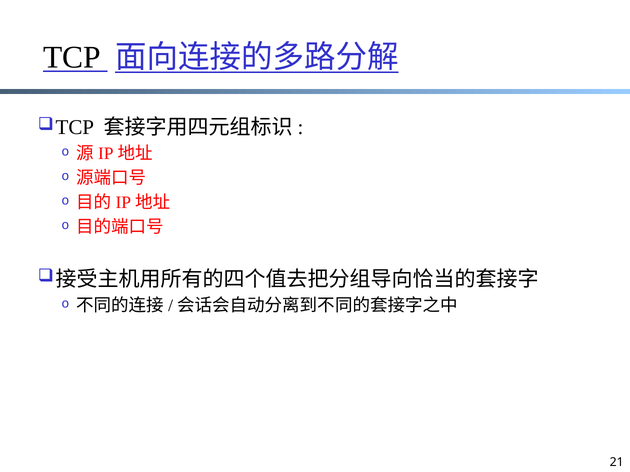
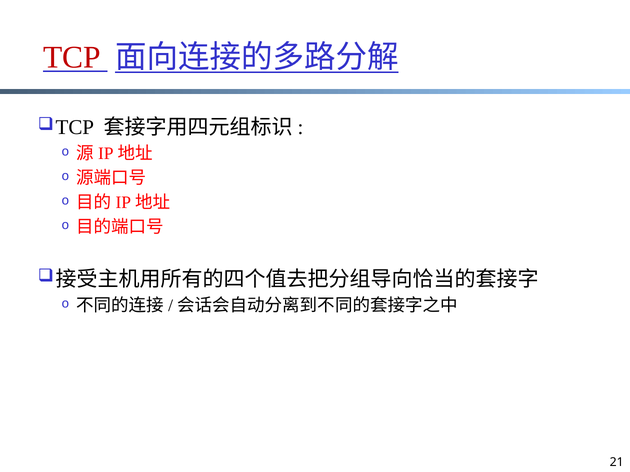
TCP colour: black -> red (72, 57)
